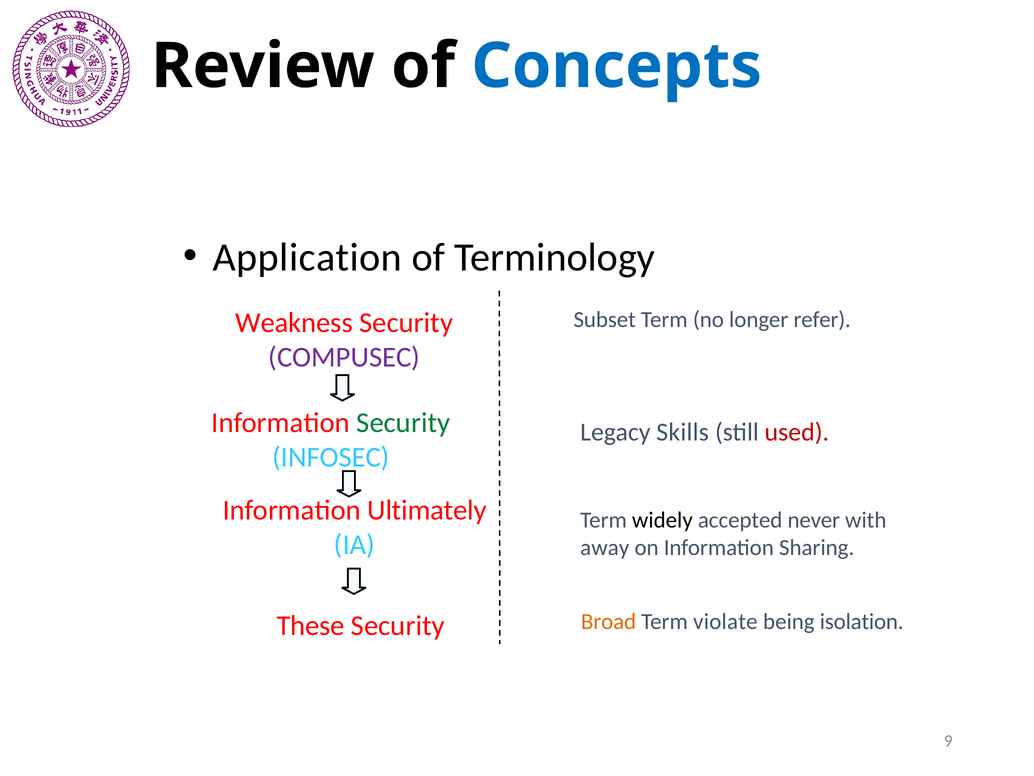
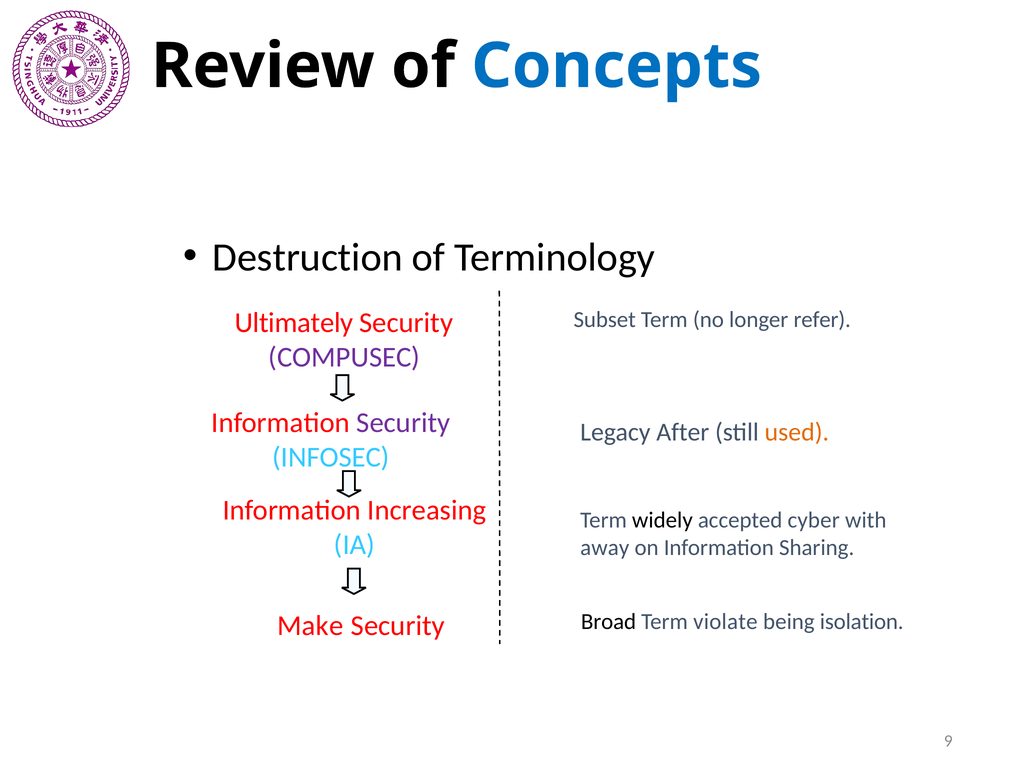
Application: Application -> Destruction (308, 257)
Weakness: Weakness -> Ultimately (294, 323)
Security colour: green -> purple (403, 422)
Skills: Skills -> After (683, 432)
used colour: red -> orange (797, 432)
Ultimately: Ultimately -> Increasing (427, 510)
never: never -> cyber (814, 520)
Broad colour: orange -> black (608, 621)
These: These -> Make (310, 625)
